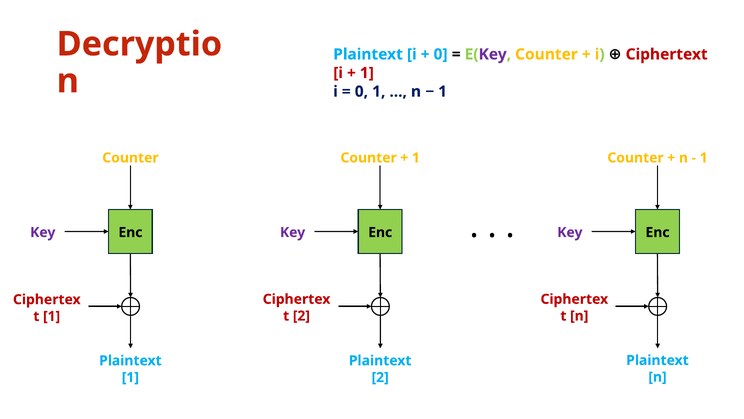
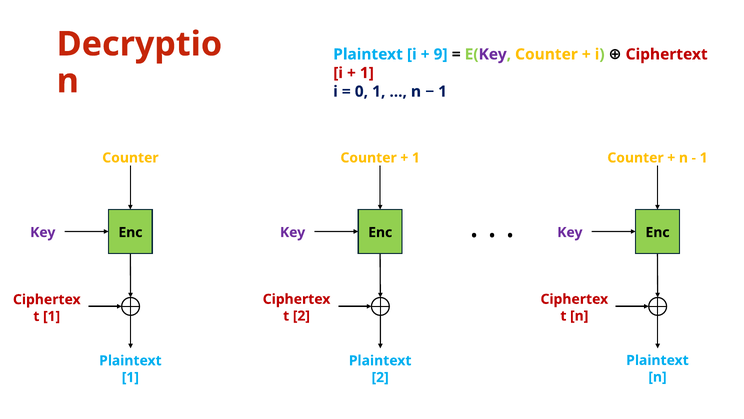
0: 0 -> 9 (441, 54)
